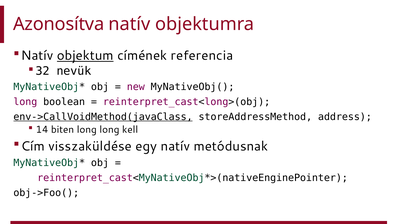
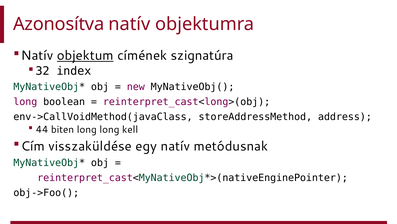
referencia: referencia -> szignatúra (202, 55)
nevük: nevük -> index (74, 71)
env->CallVoidMethod(javaClass underline: present -> none (103, 116)
14: 14 -> 44 (42, 129)
